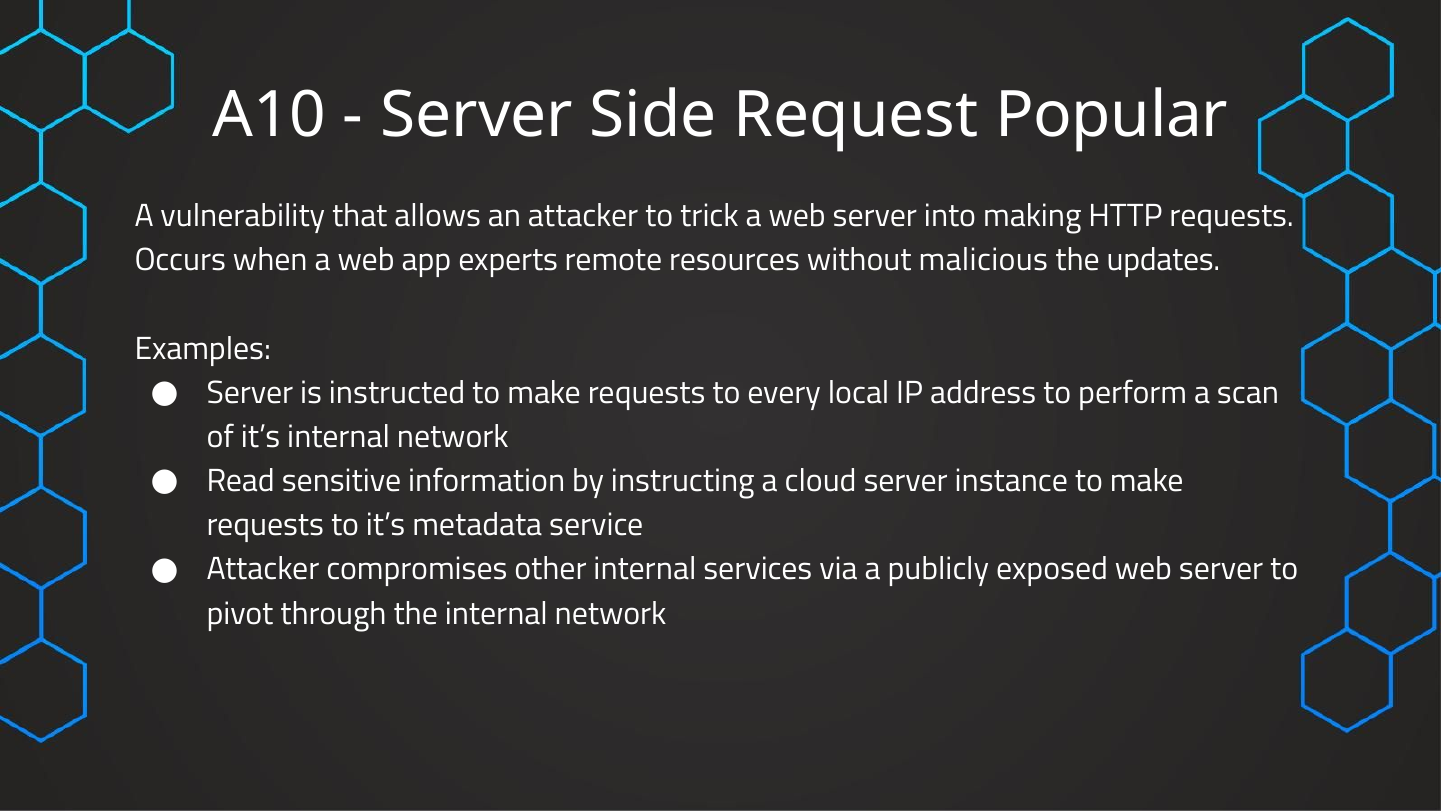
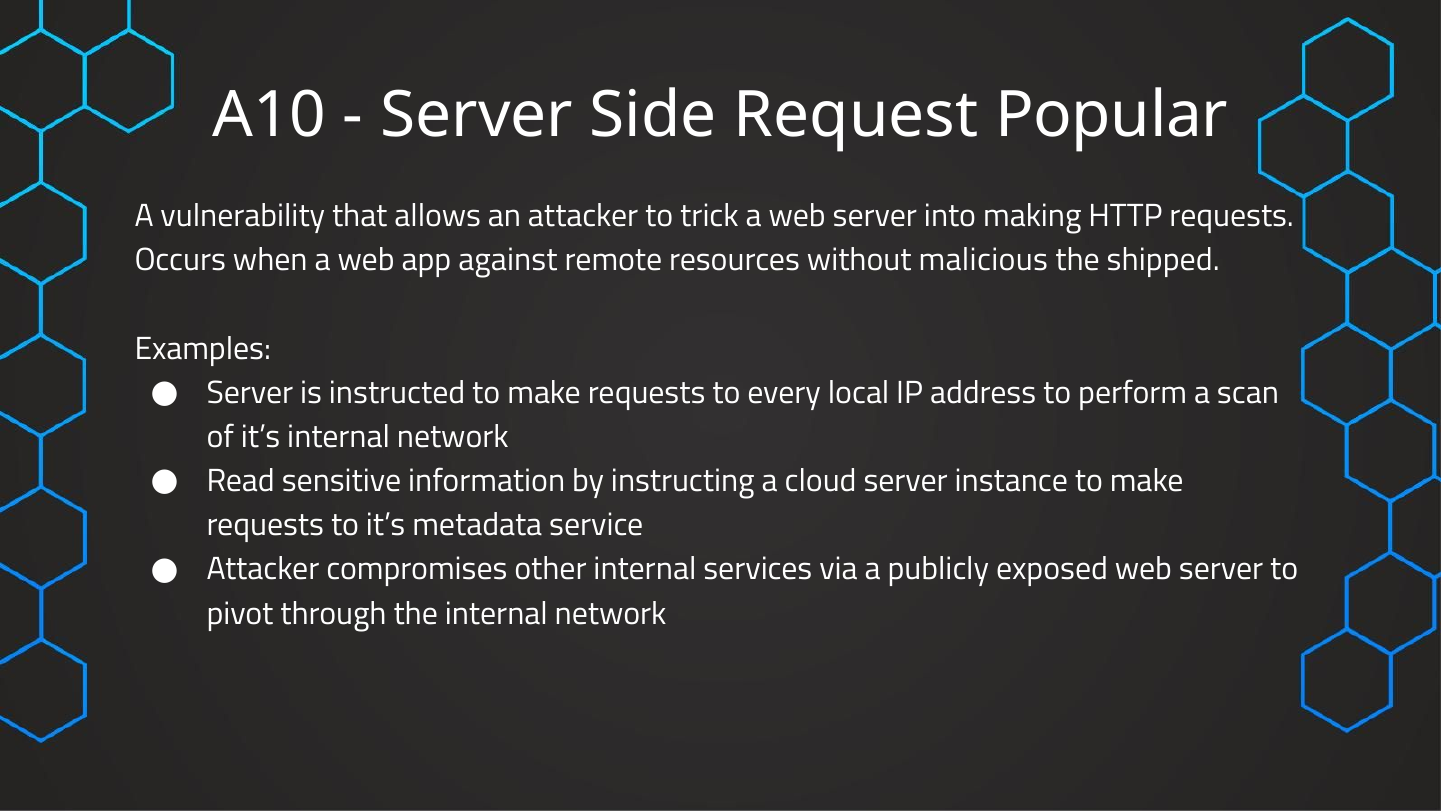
experts: experts -> against (508, 260)
updates: updates -> shipped (1163, 260)
